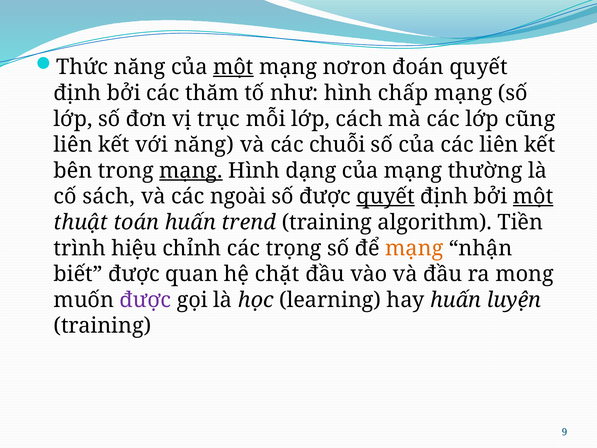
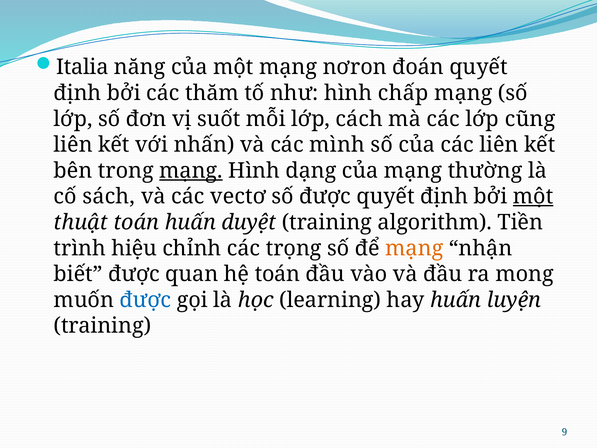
Thức: Thức -> Italia (82, 67)
một underline: present -> none (233, 67)
trục: trục -> suốt (219, 119)
với năng: năng -> nhấn (204, 145)
chuỗi: chuỗi -> mình (337, 145)
ngoài: ngoài -> vectơ (238, 196)
quyết underline: present -> none (386, 196)
trend: trend -> duyệt (249, 222)
hệ chặt: chặt -> toán (277, 274)
được colour: purple -> blue (145, 300)
